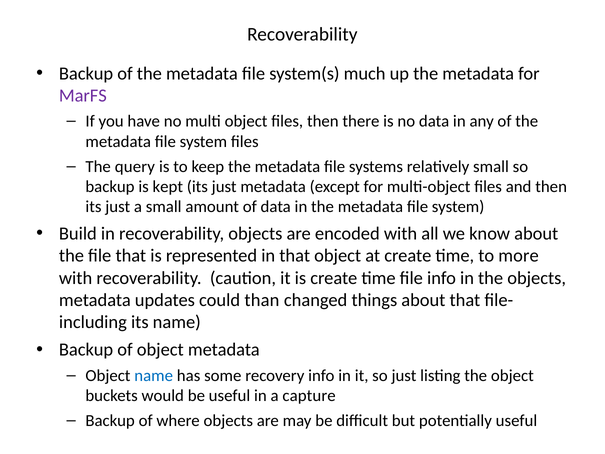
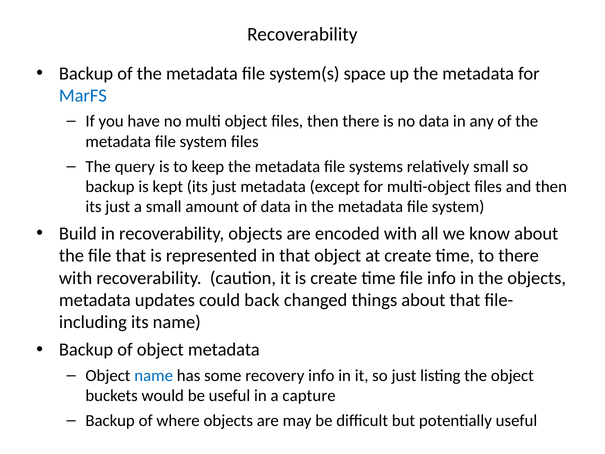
much: much -> space (365, 73)
MarFS colour: purple -> blue (83, 96)
to more: more -> there (519, 256)
than: than -> back (262, 300)
